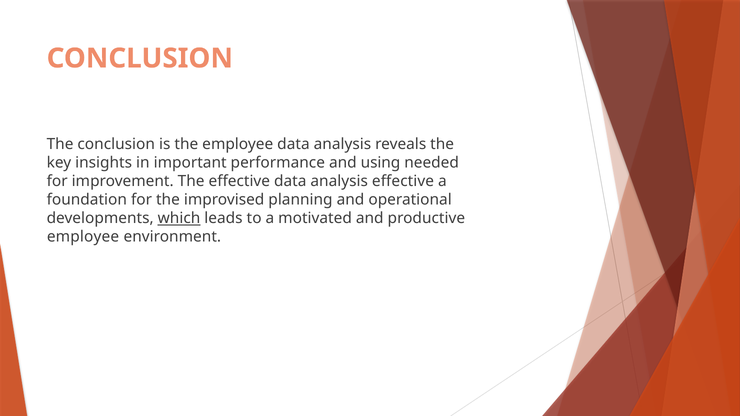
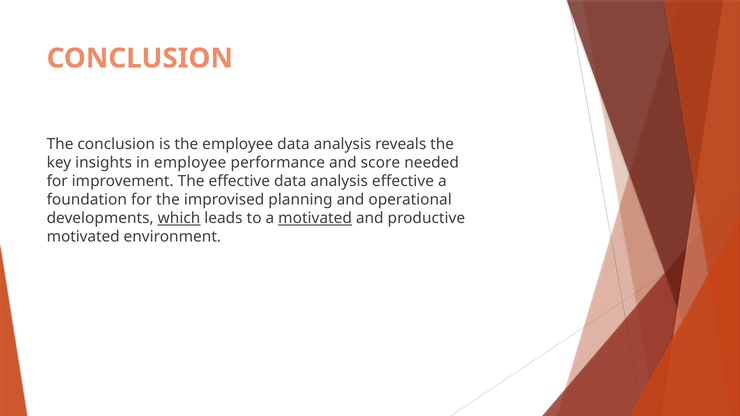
in important: important -> employee (190, 163)
using: using -> score (380, 163)
motivated underline: none -> present (315, 218)
employee: employee -> motivated (83, 237)
